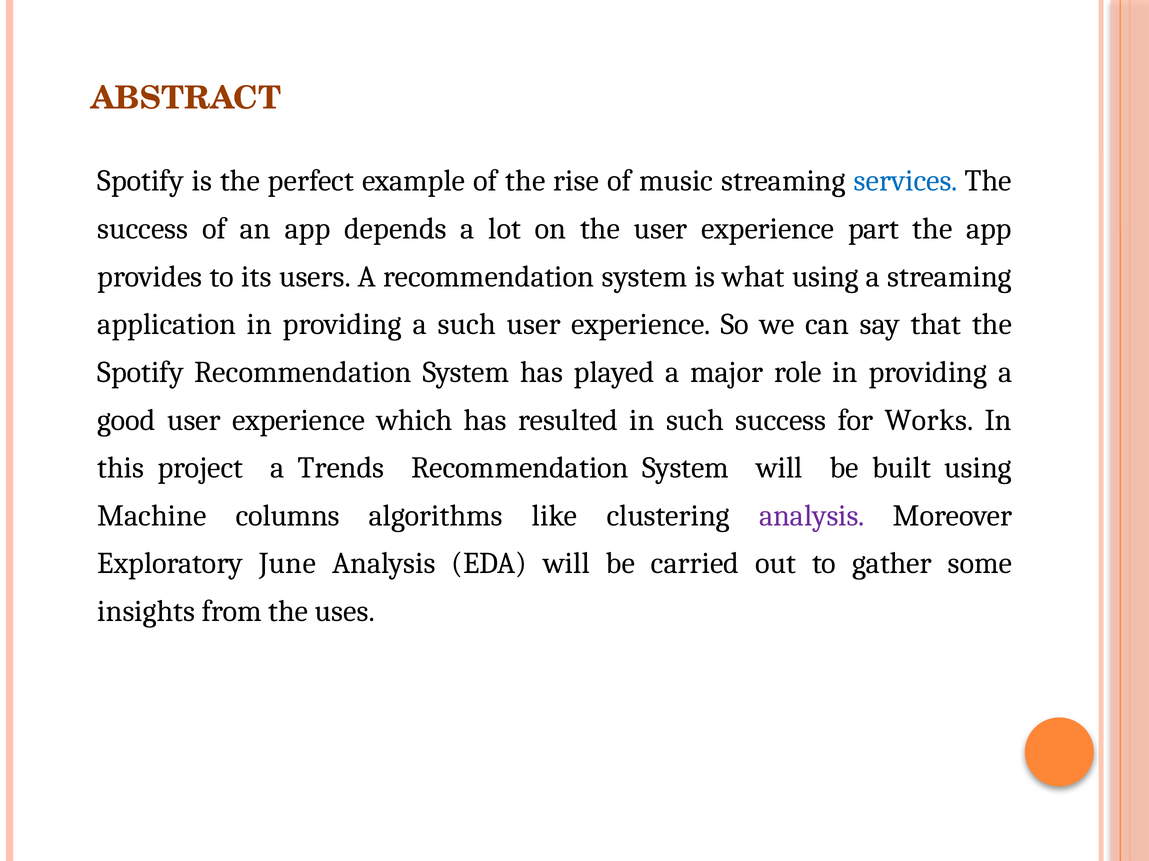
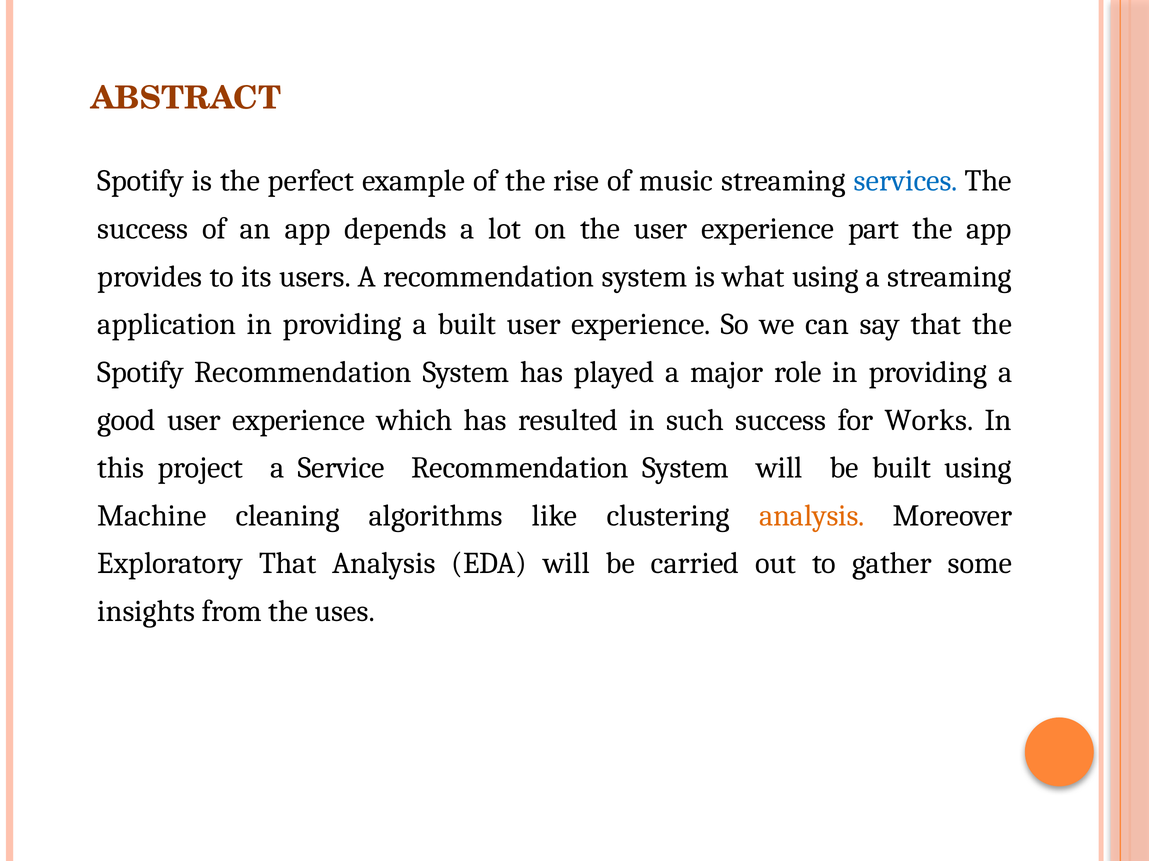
a such: such -> built (467, 325)
Trends: Trends -> Service (341, 468)
columns: columns -> cleaning (288, 516)
analysis colour: purple -> orange (812, 516)
Exploratory June: June -> That (288, 564)
